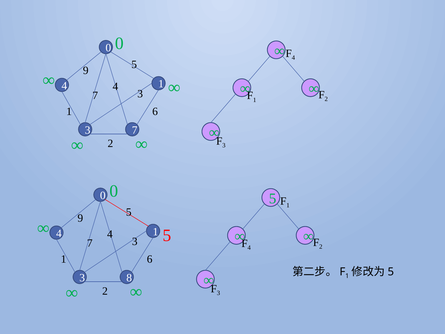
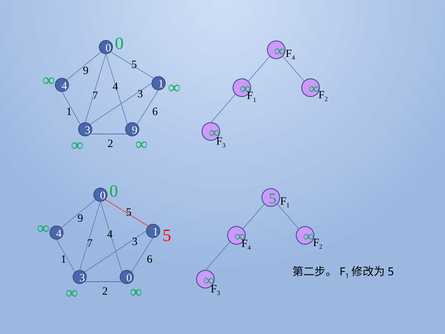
3 7: 7 -> 9 (135, 130)
8: 8 -> 0 (129, 278)
